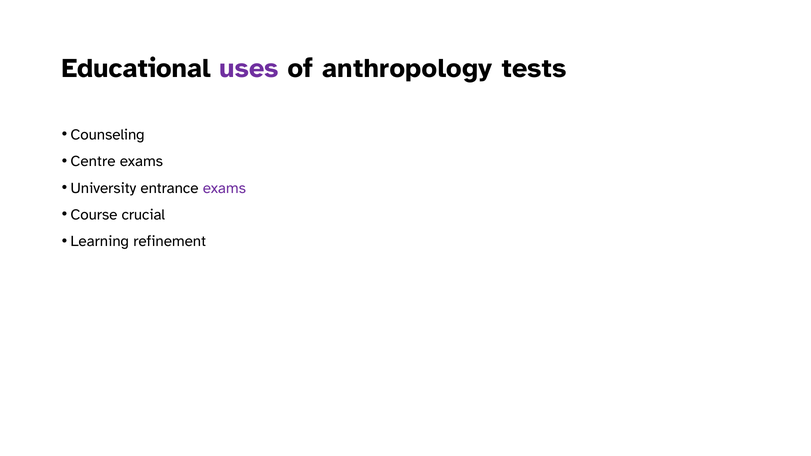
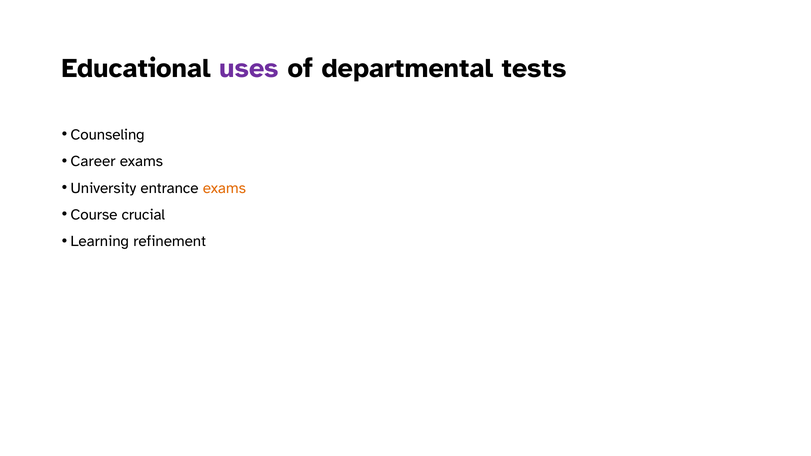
anthropology: anthropology -> departmental (407, 68)
Centre: Centre -> Career (93, 161)
exams colour: purple -> orange (224, 188)
